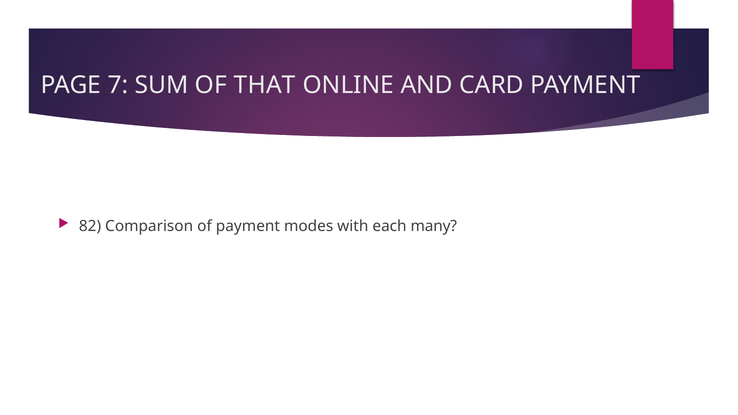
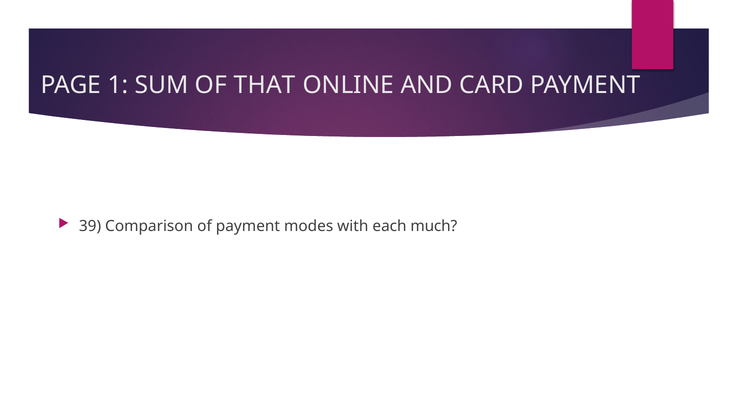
7: 7 -> 1 (118, 85)
82: 82 -> 39 (90, 226)
many: many -> much (434, 226)
